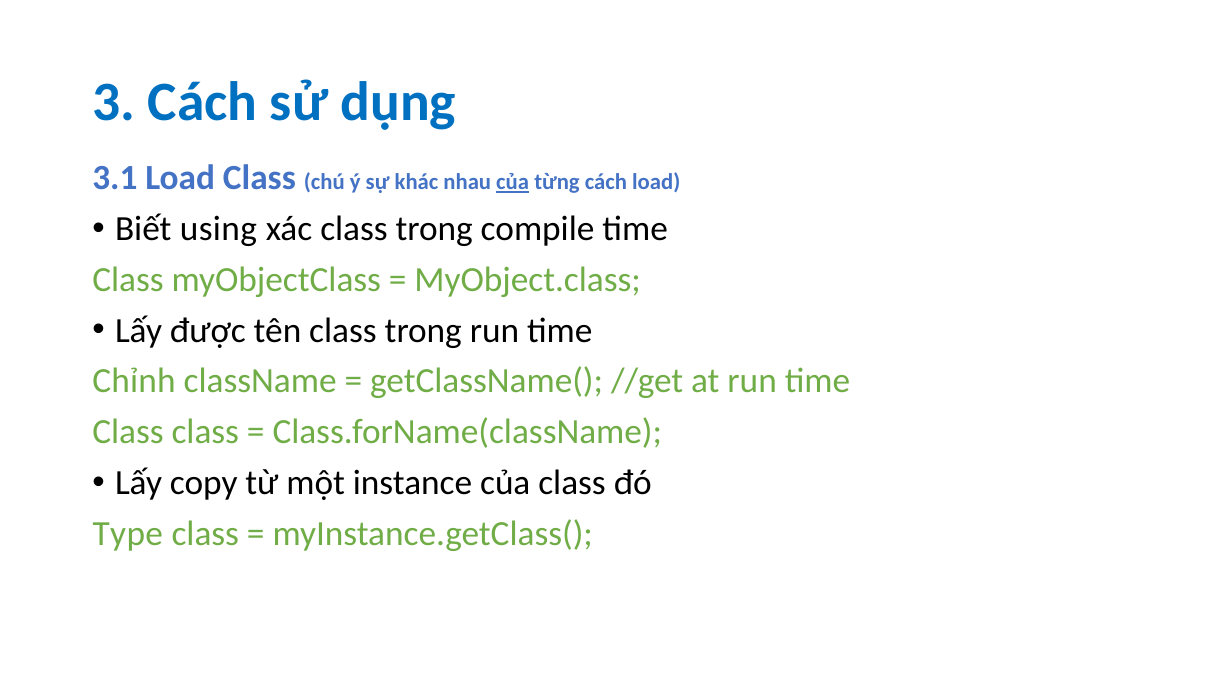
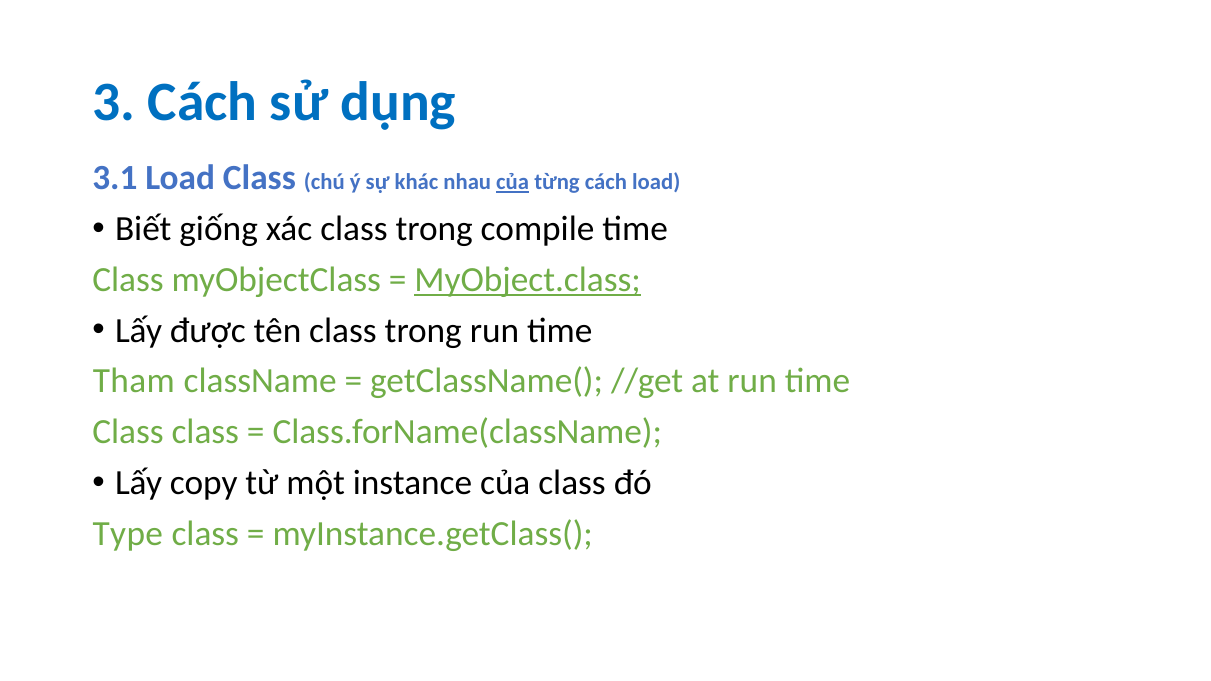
using: using -> giống (219, 229)
MyObject.class underline: none -> present (528, 280)
Chỉnh: Chỉnh -> Tham (134, 381)
